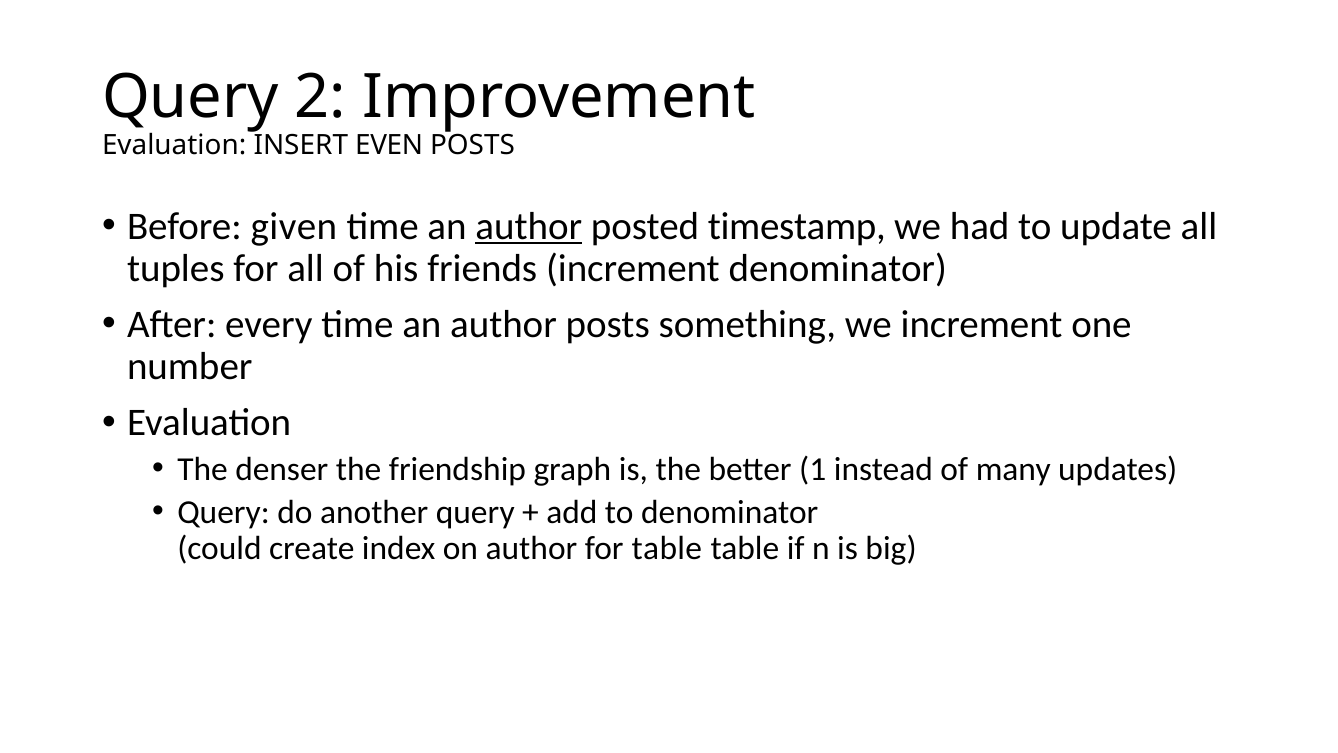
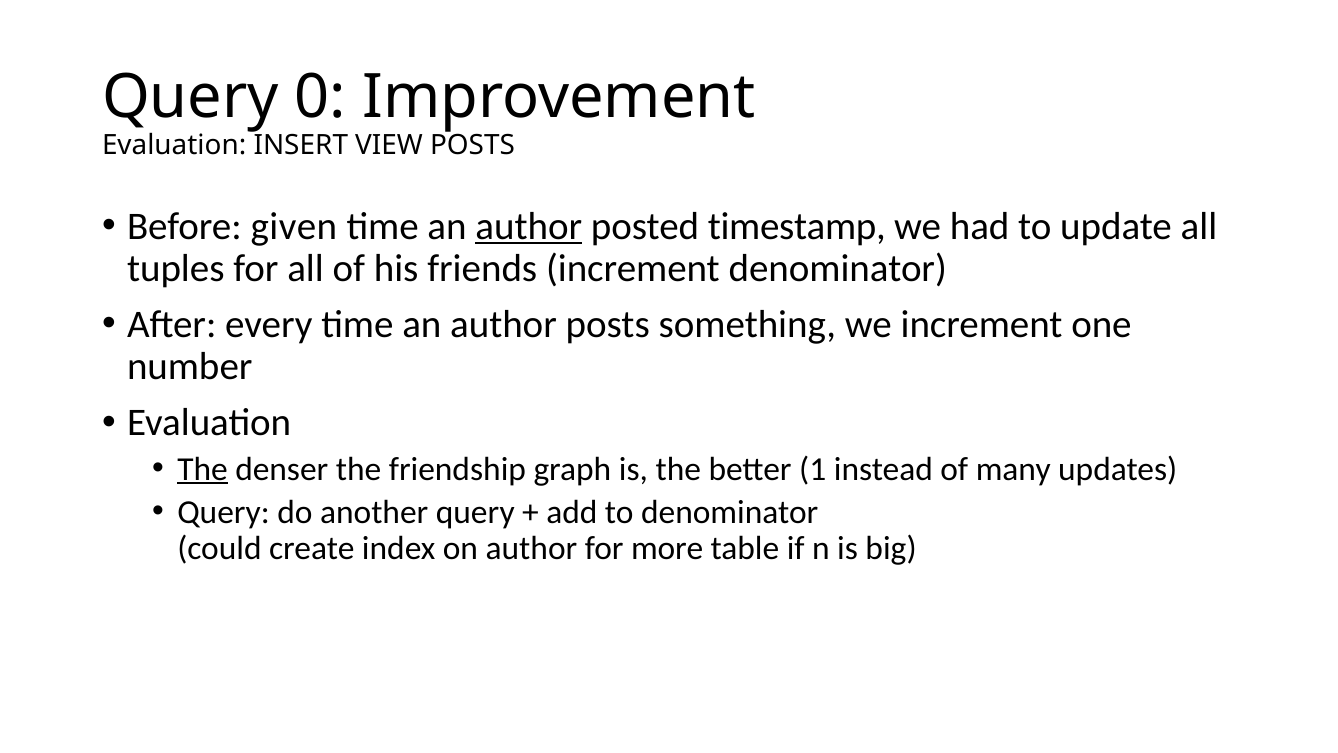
2: 2 -> 0 (321, 97)
EVEN: EVEN -> VIEW (389, 146)
The underline: none -> present (202, 469)
for table: table -> more (667, 548)
